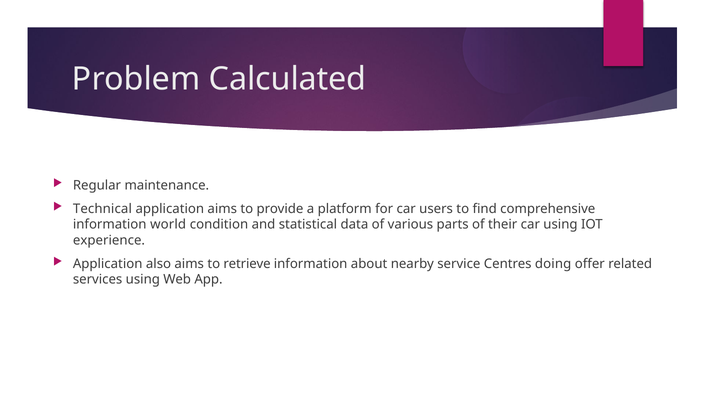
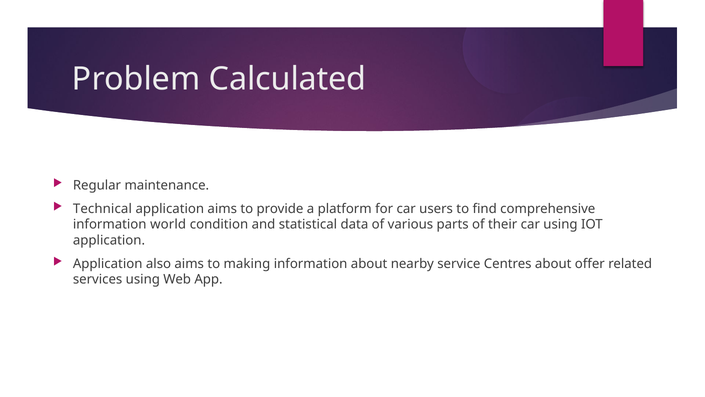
experience: experience -> application (109, 240)
retrieve: retrieve -> making (247, 263)
Centres doing: doing -> about (553, 263)
